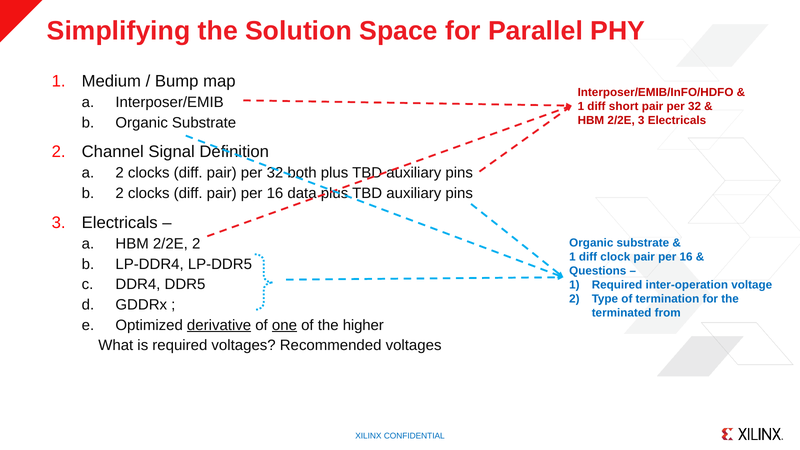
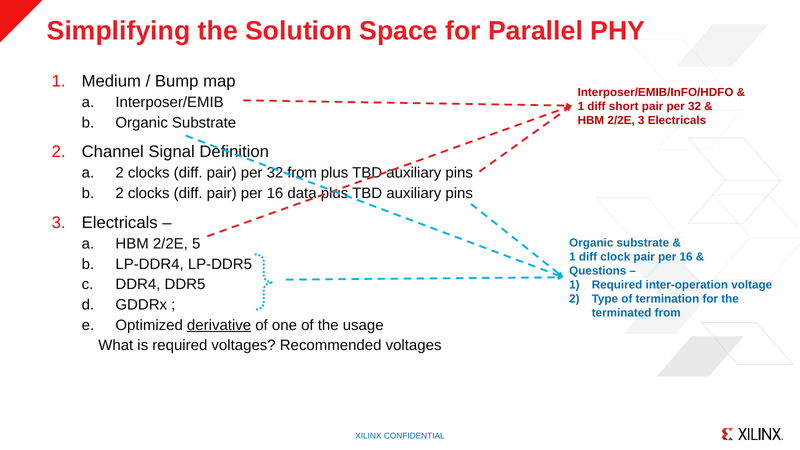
32 both: both -> from (302, 173)
2/2E 2: 2 -> 5 (196, 244)
one underline: present -> none (285, 325)
higher: higher -> usage (363, 325)
